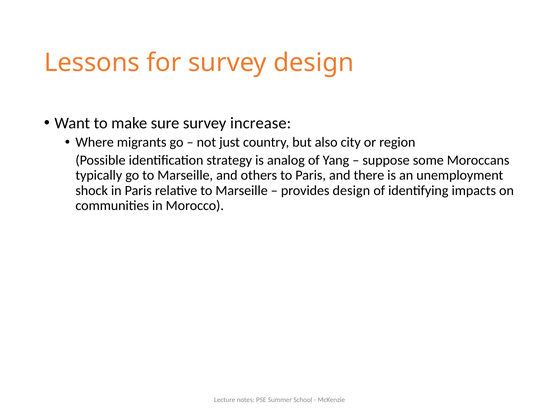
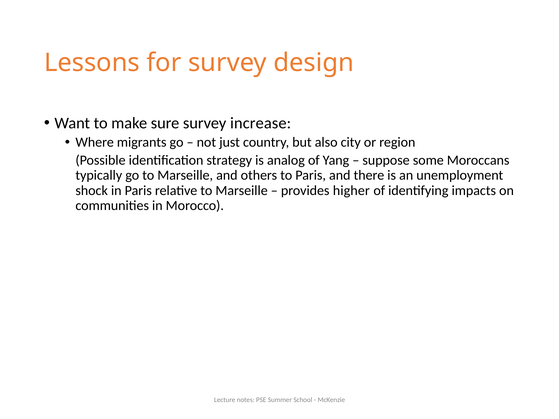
provides design: design -> higher (351, 191)
